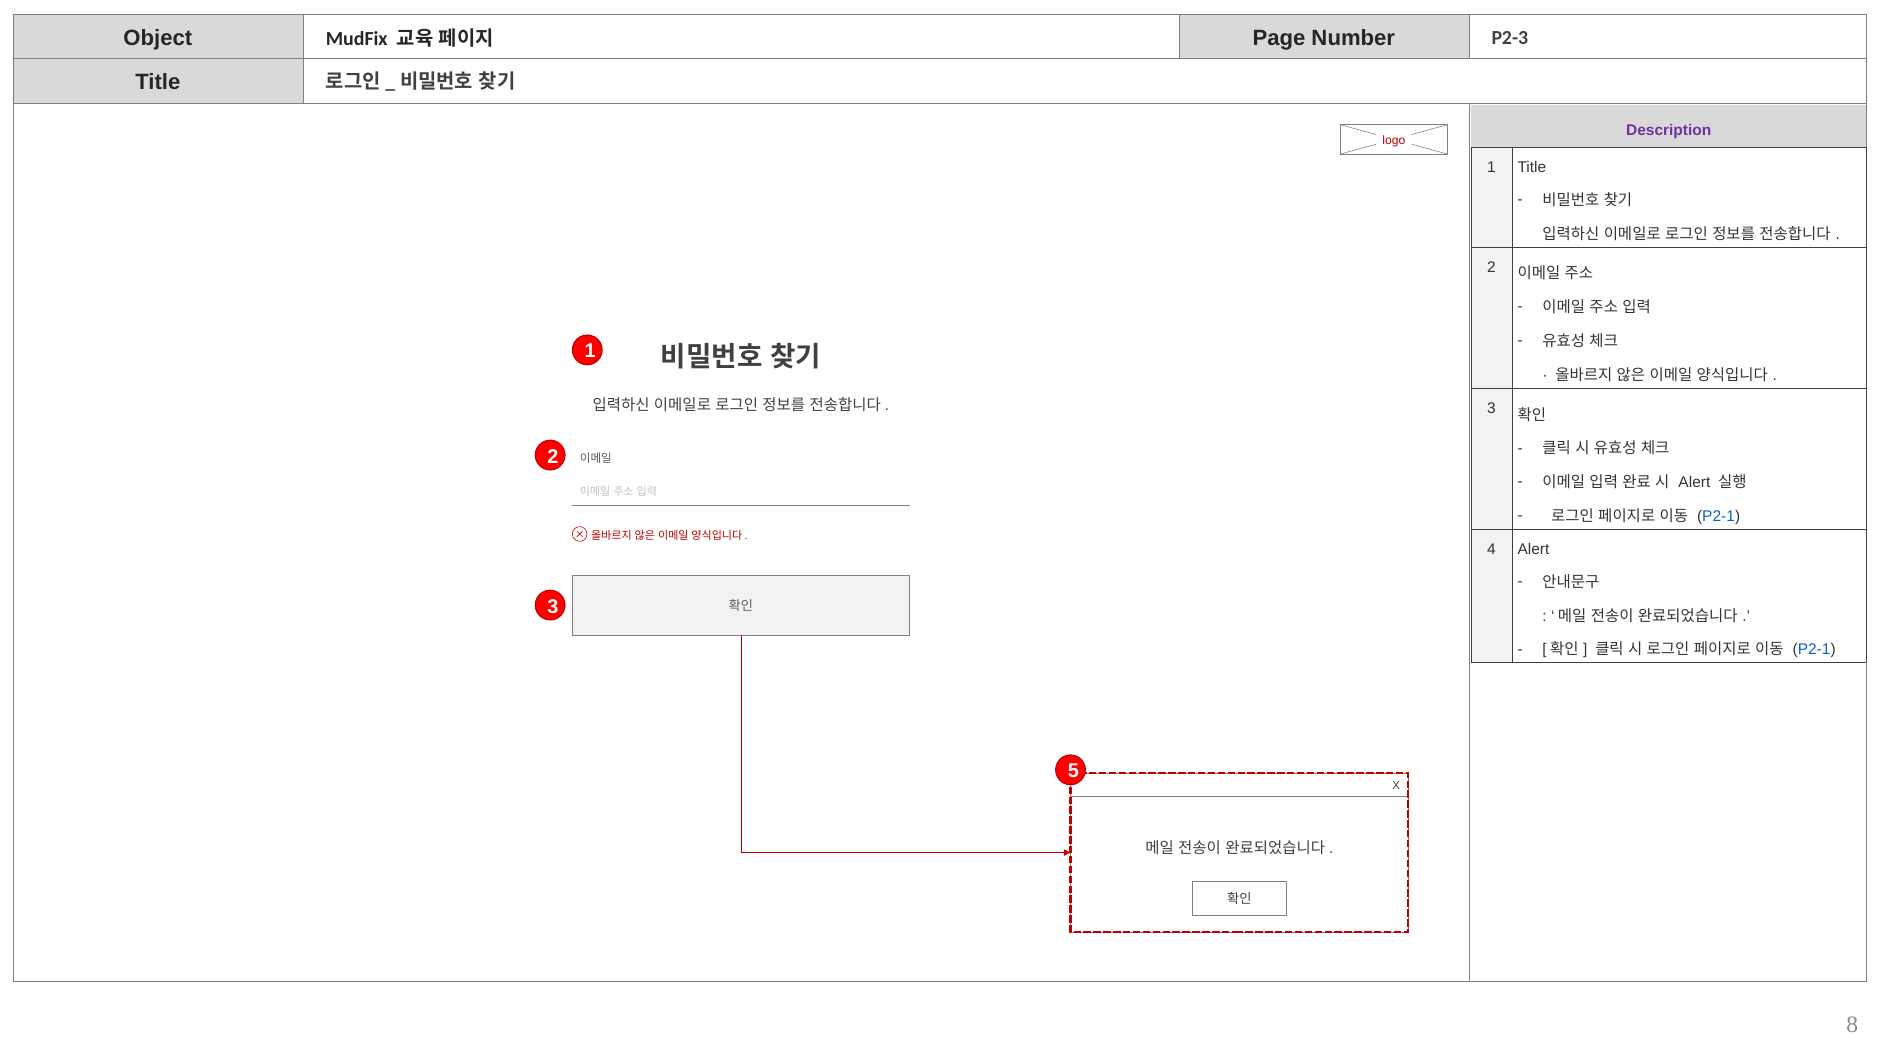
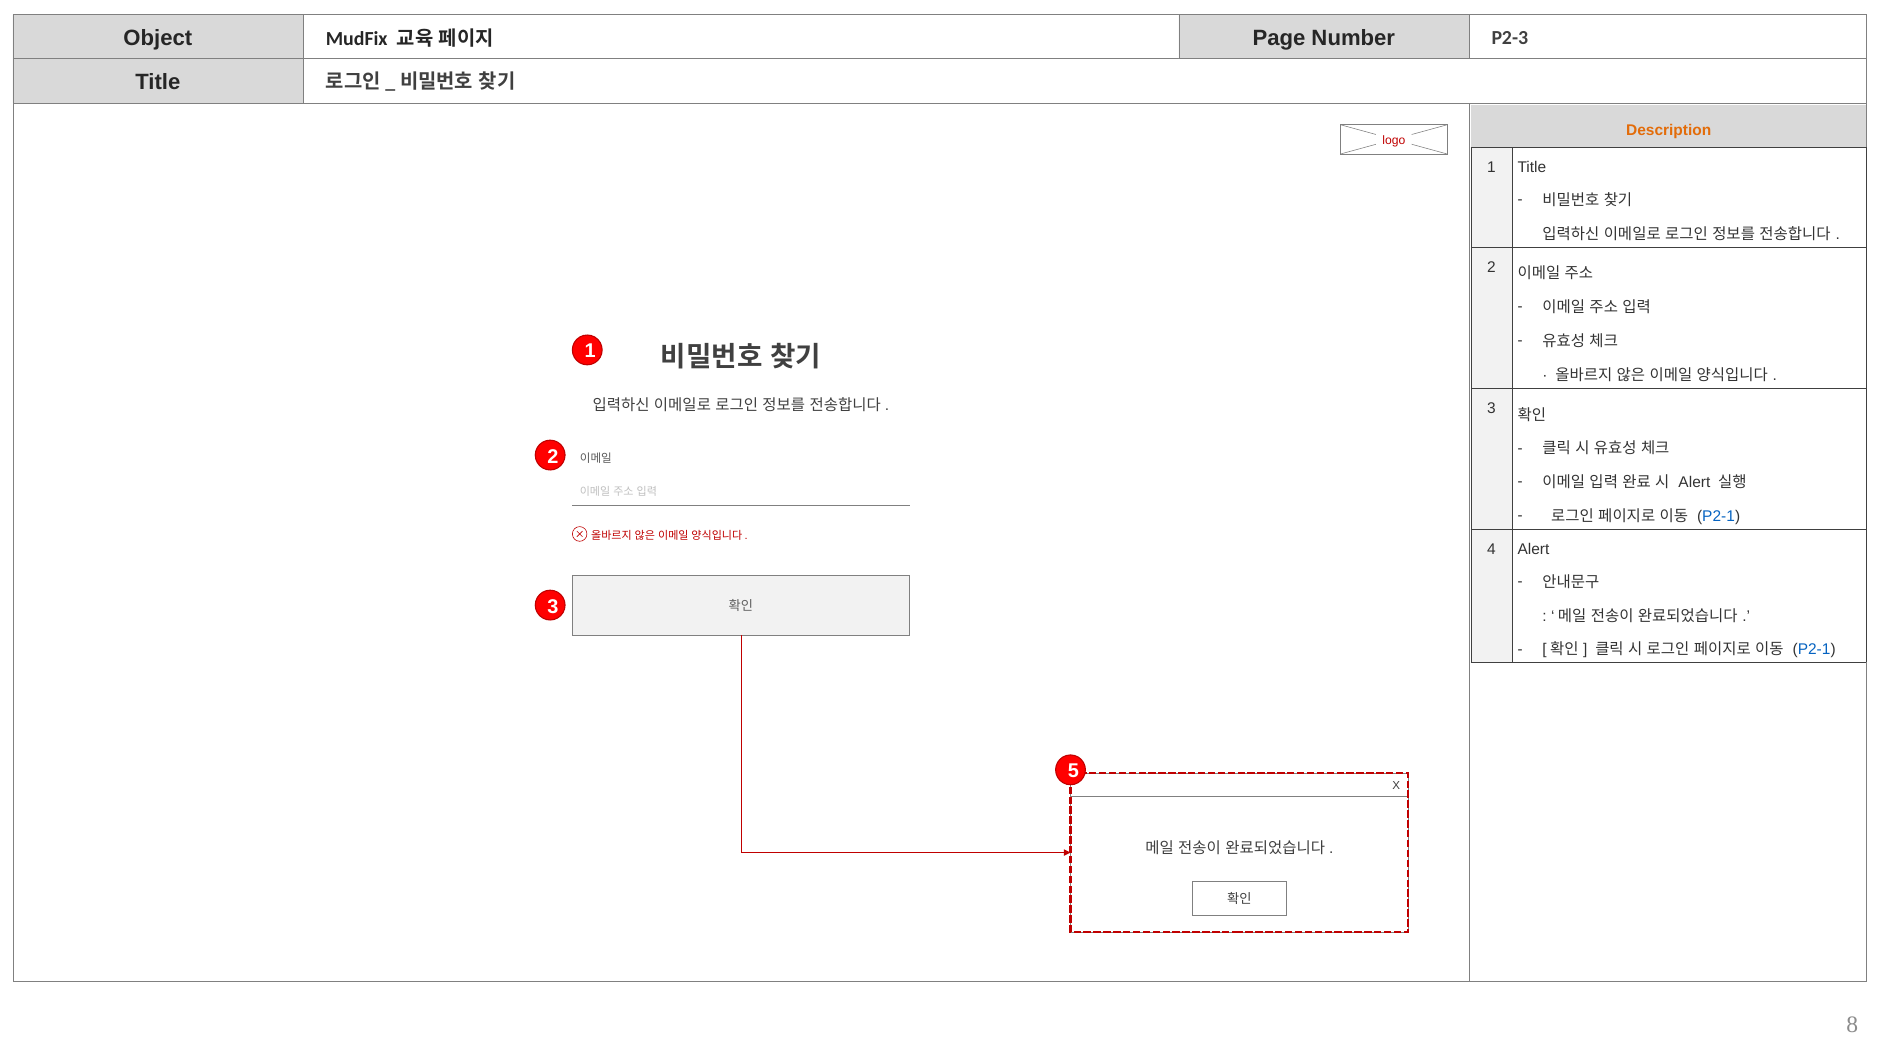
Description colour: purple -> orange (1669, 130)
